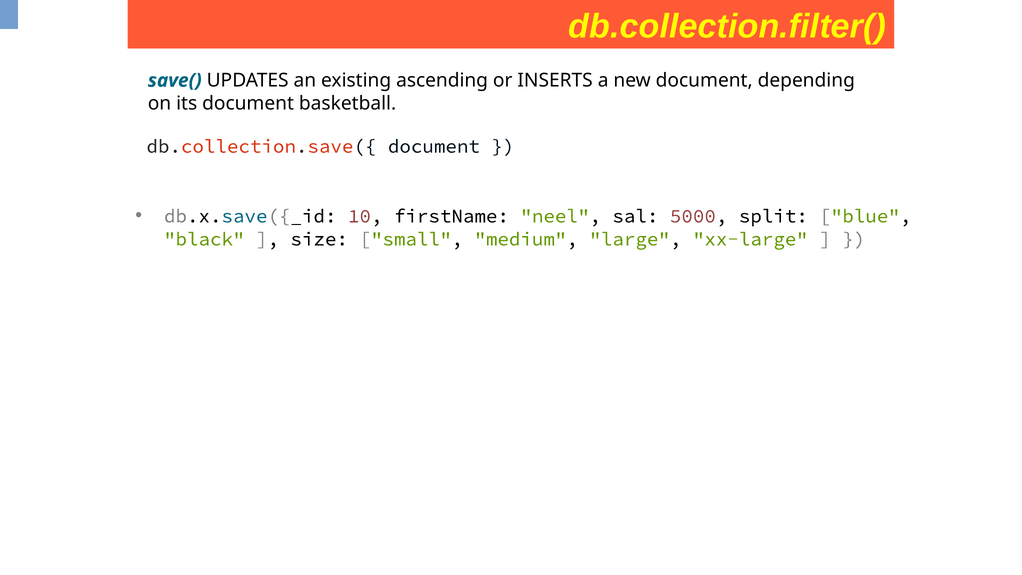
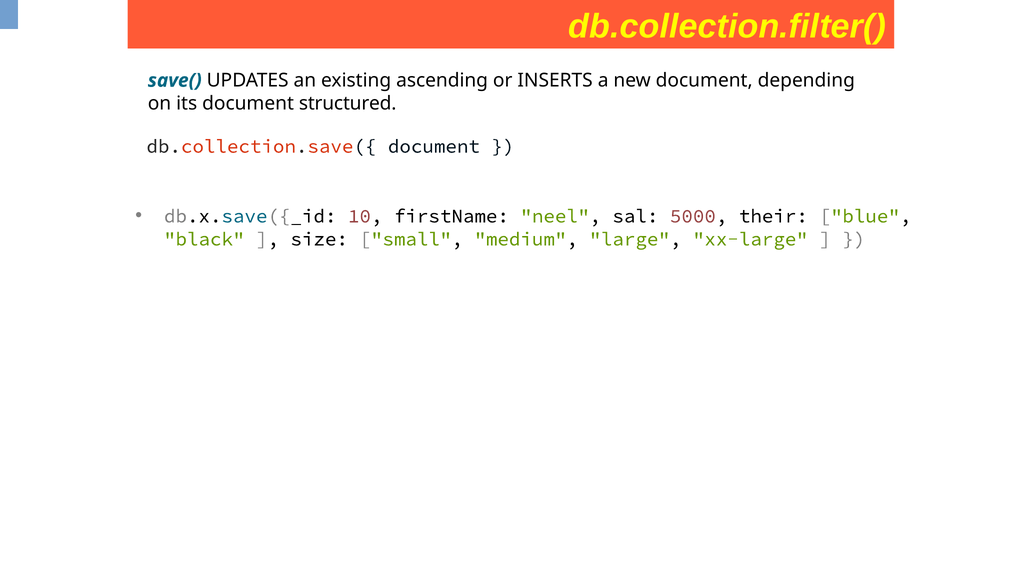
basketball: basketball -> structured (348, 103)
split: split -> their (773, 216)
